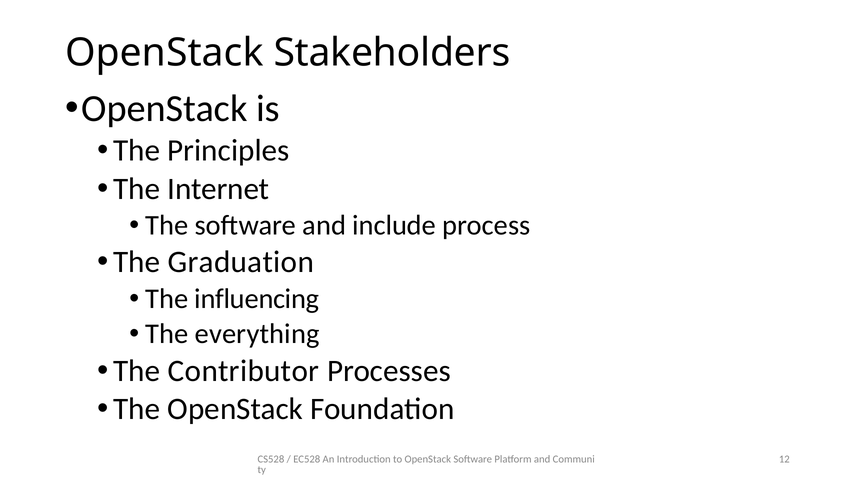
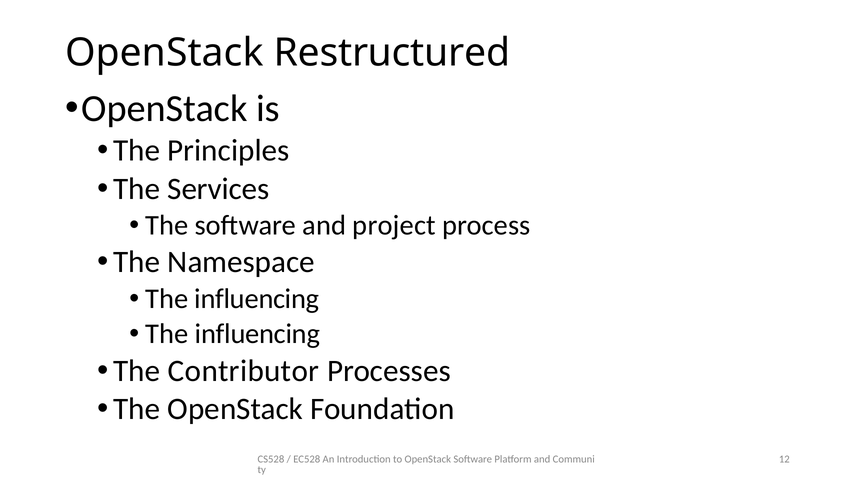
Stakeholders: Stakeholders -> Restructured (392, 53)
Internet: Internet -> Services (218, 189)
include: include -> project (394, 225)
Graduation: Graduation -> Namespace (241, 262)
everything: everything -> influencing (257, 334)
